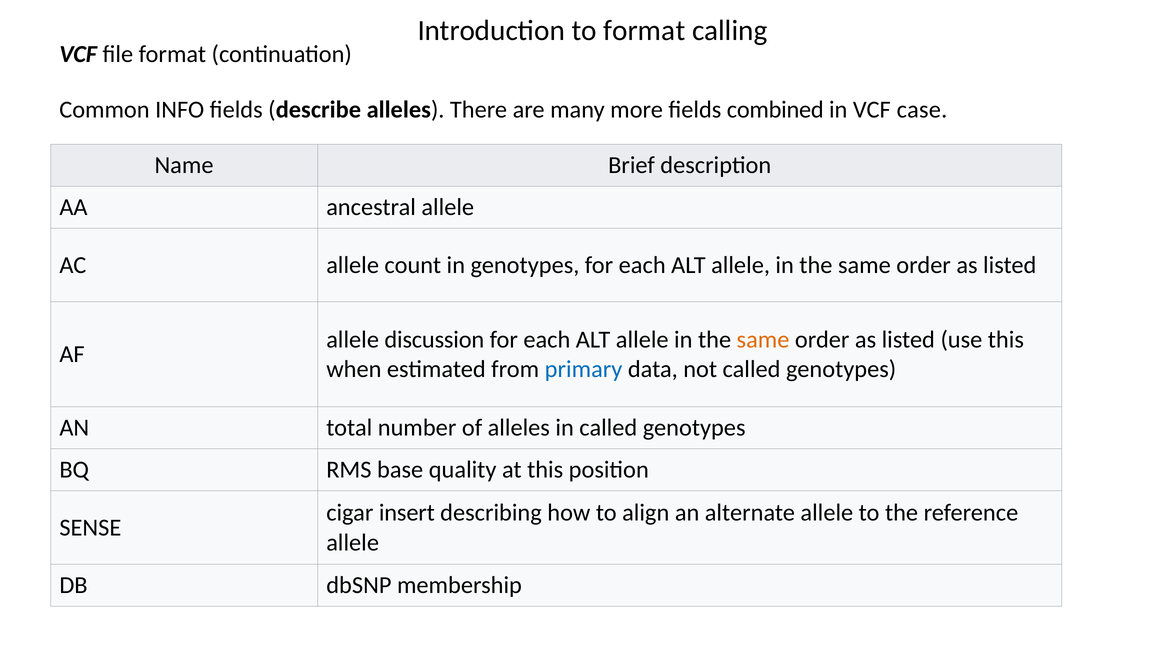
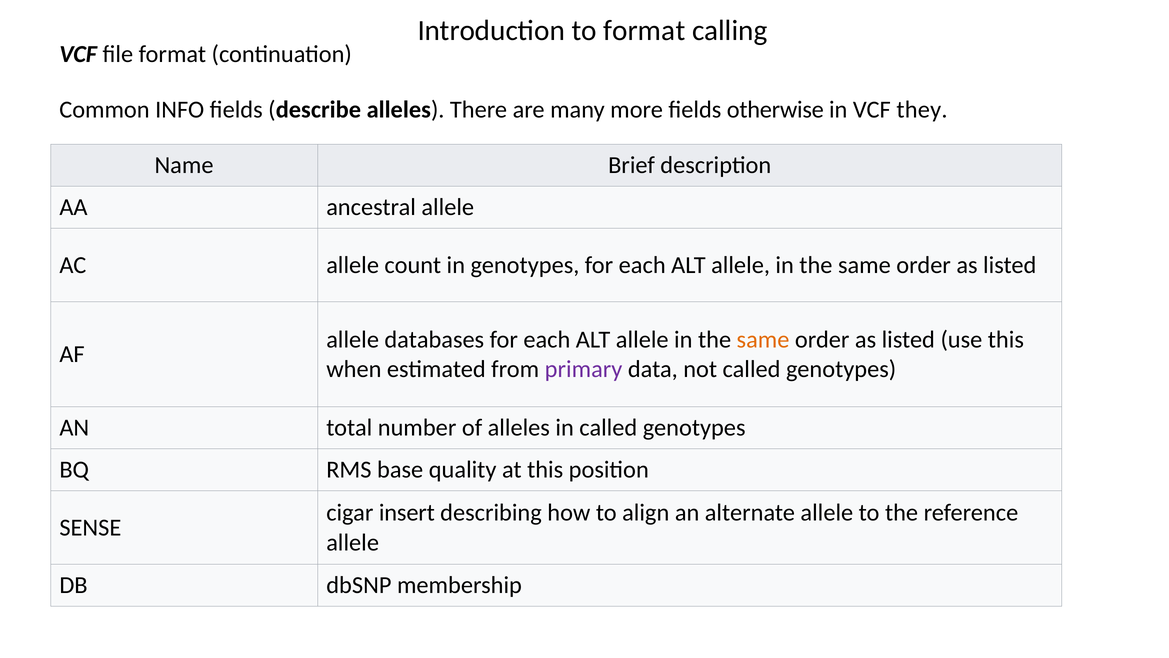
combined: combined -> otherwise (775, 110)
case: case -> they (922, 110)
discussion: discussion -> databases (434, 339)
primary colour: blue -> purple (584, 369)
